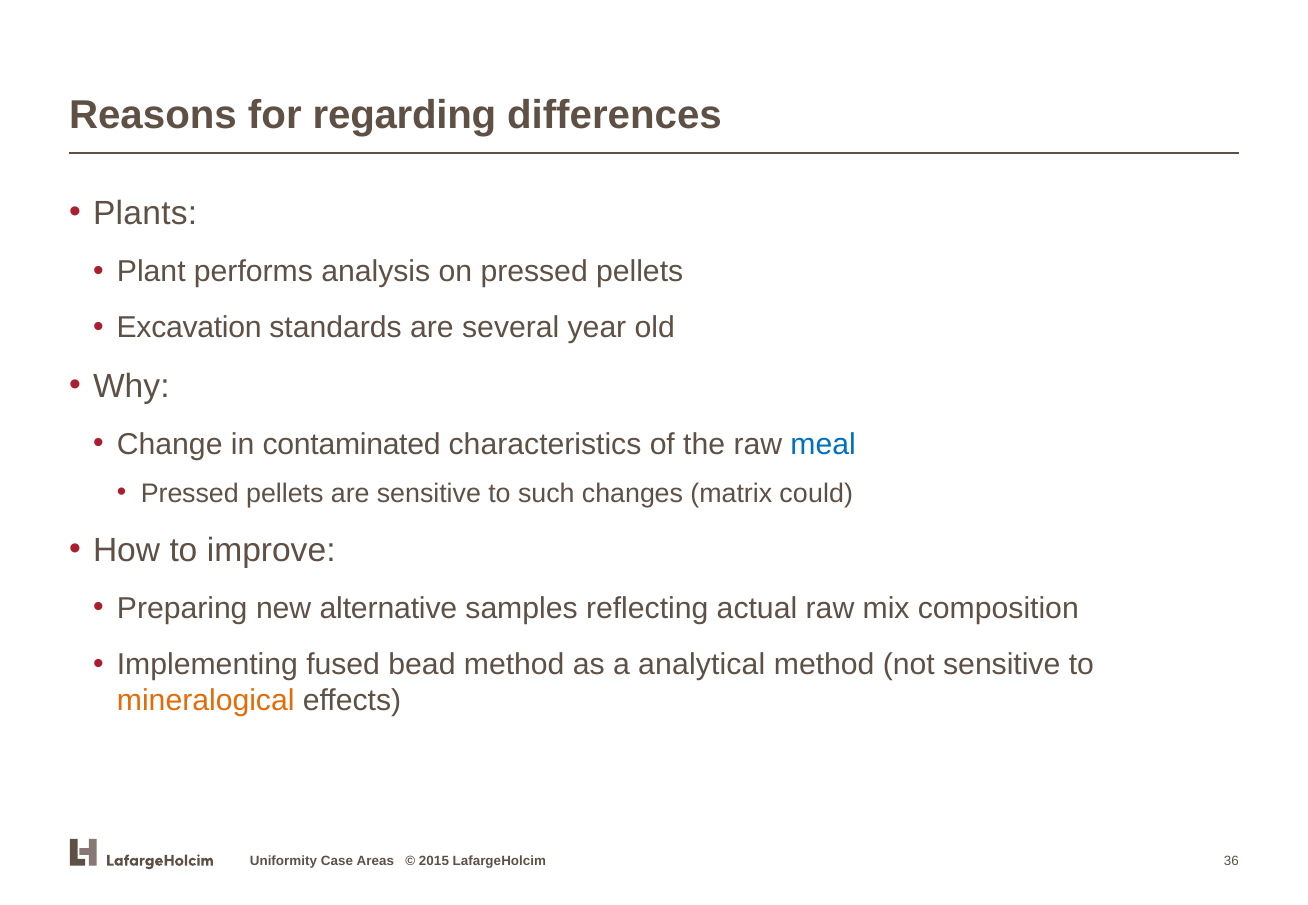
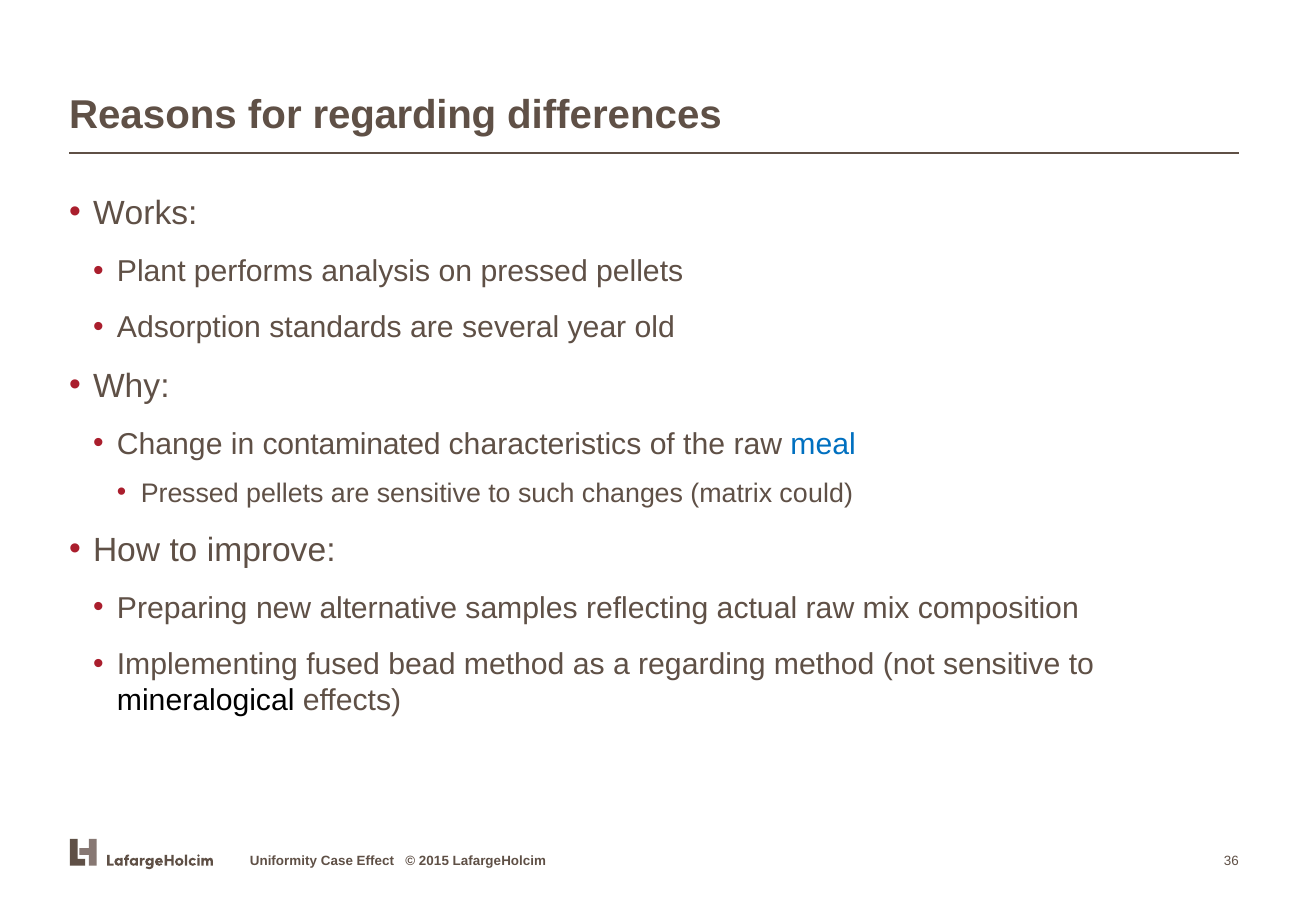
Plants: Plants -> Works (145, 214)
Excavation: Excavation -> Adsorption (189, 328)
a analytical: analytical -> regarding (702, 665)
mineralogical colour: orange -> black (206, 701)
Areas: Areas -> Effect (375, 862)
